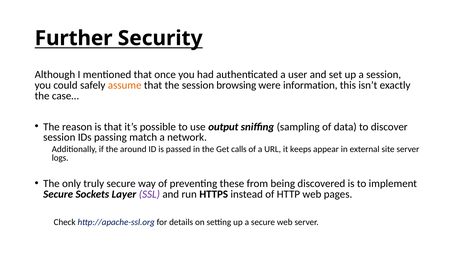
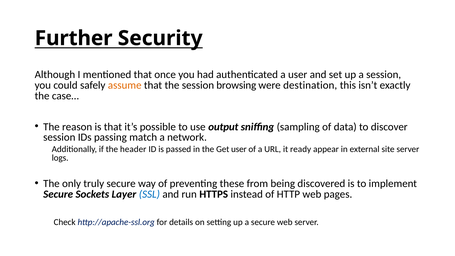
information: information -> destination (310, 85)
around: around -> header (133, 149)
Get calls: calls -> user (239, 149)
keeps: keeps -> ready (301, 149)
SSL colour: purple -> blue (149, 194)
